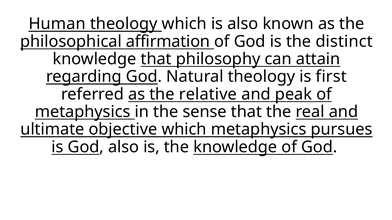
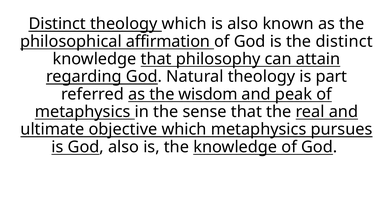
Human: Human -> Distinct (57, 24)
first: first -> part (331, 77)
relative: relative -> wisdom (208, 94)
